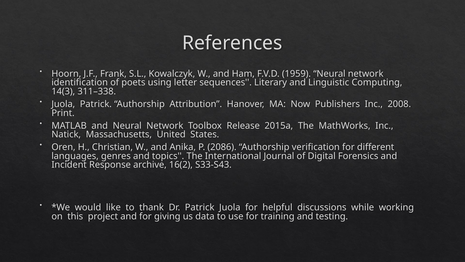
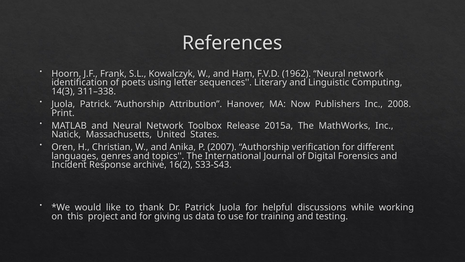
1959: 1959 -> 1962 (296, 74)
2086: 2086 -> 2007 (222, 147)
